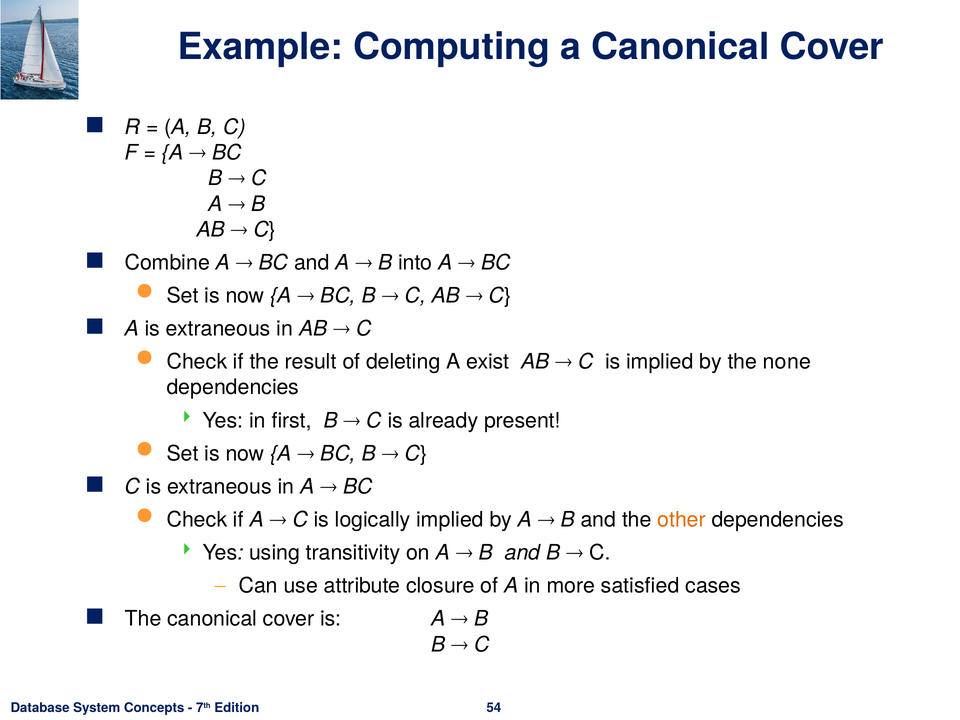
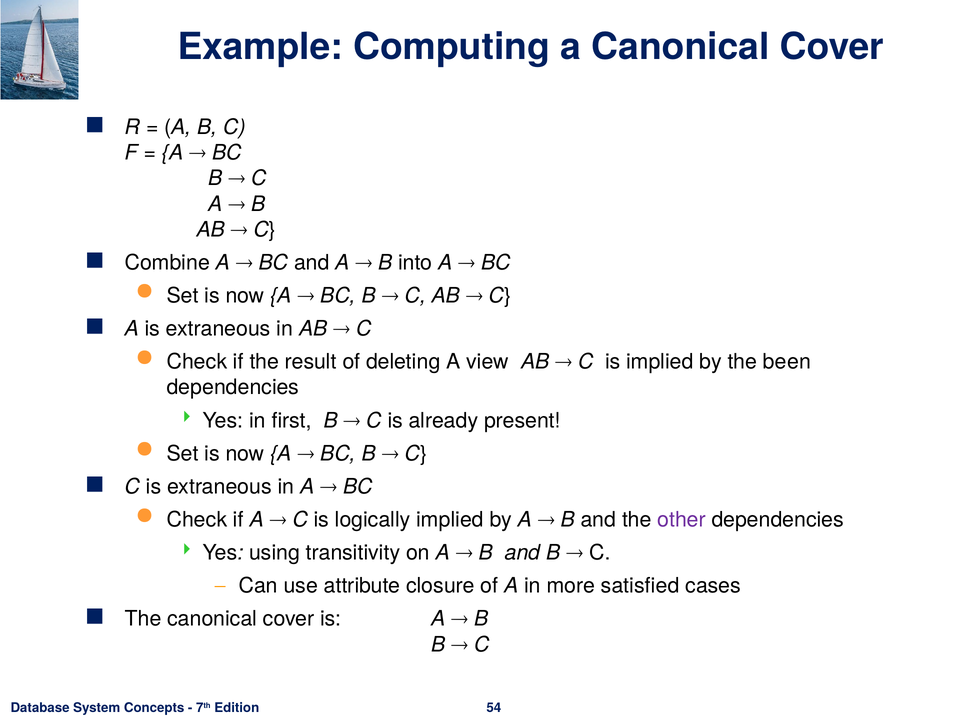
exist: exist -> view (488, 362)
none: none -> been (787, 362)
other colour: orange -> purple (682, 520)
